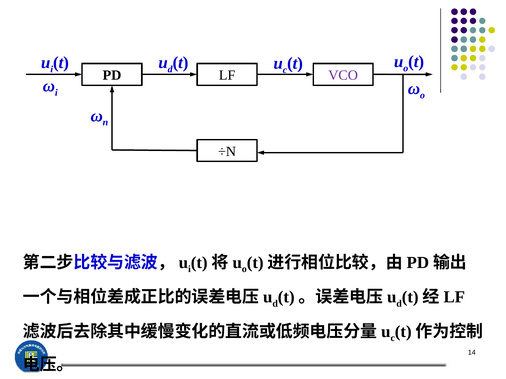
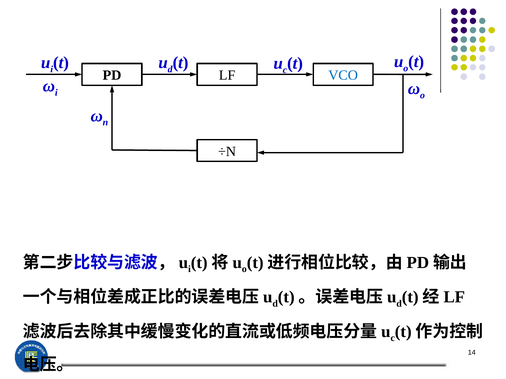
VCO colour: purple -> blue (343, 75)
